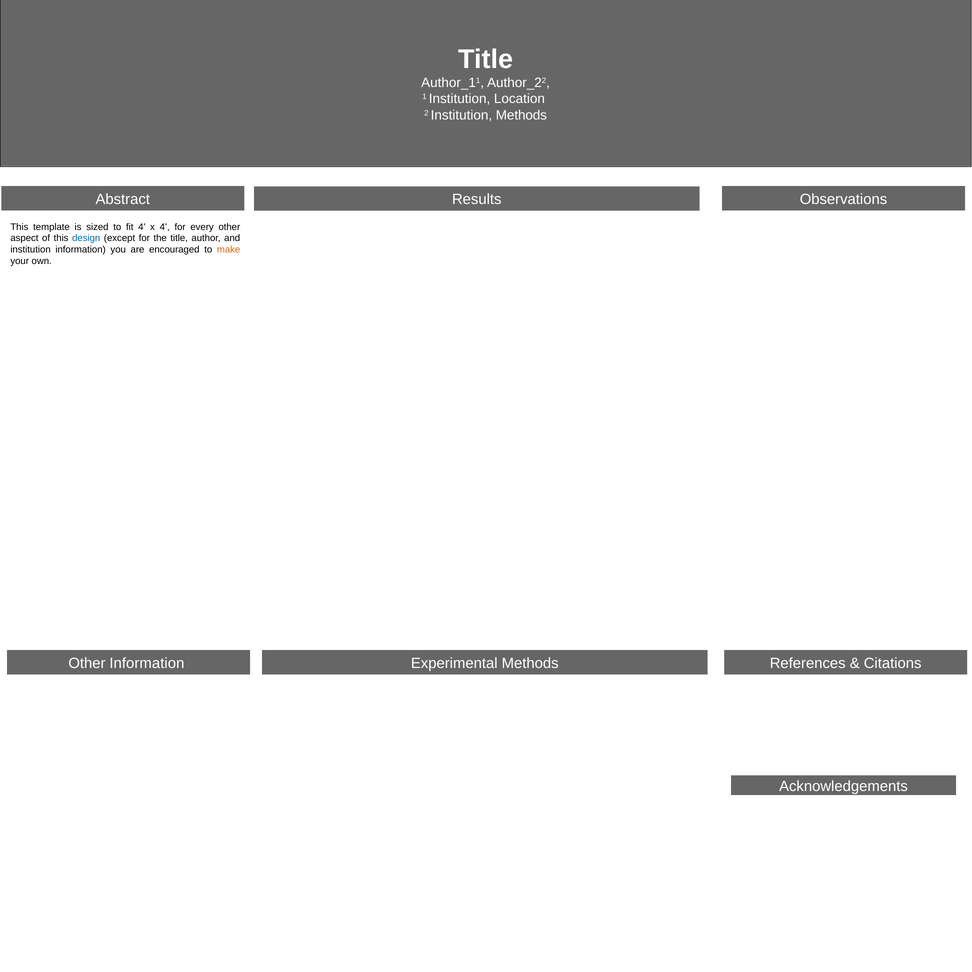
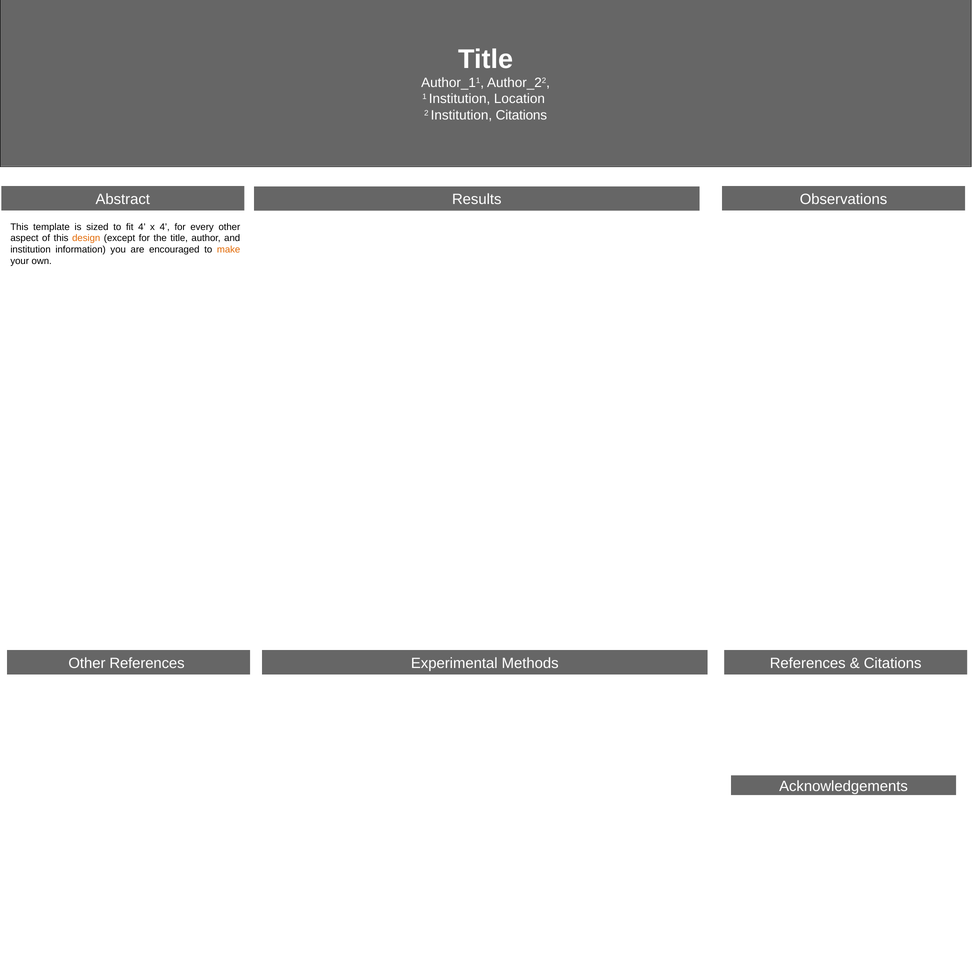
Institution Methods: Methods -> Citations (521, 115)
design colour: blue -> orange (86, 238)
Other Information: Information -> References (147, 663)
